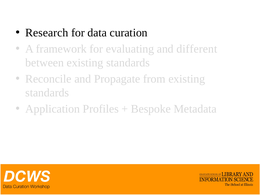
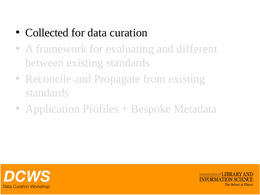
Research: Research -> Collected (47, 33)
